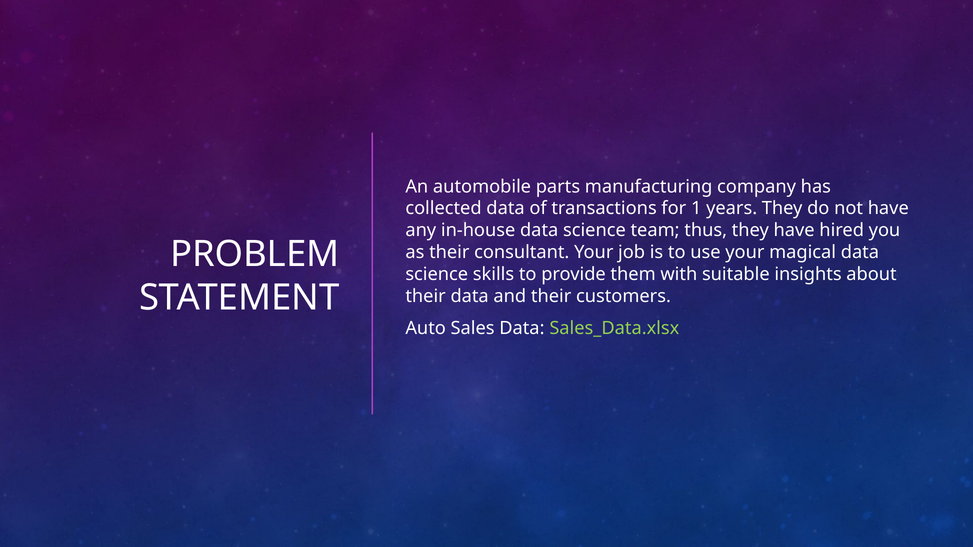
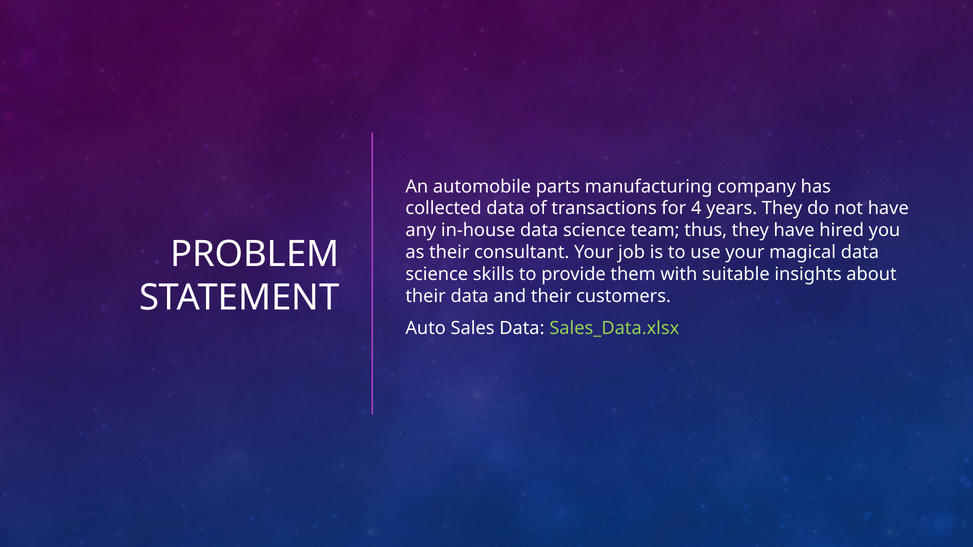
1: 1 -> 4 (696, 209)
